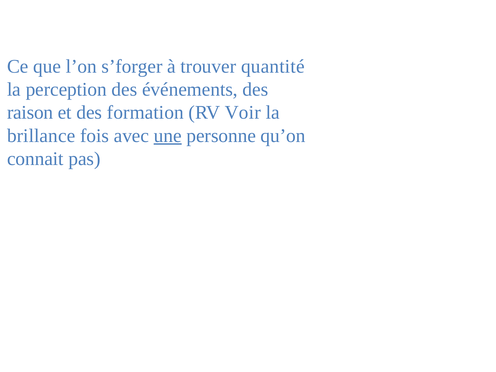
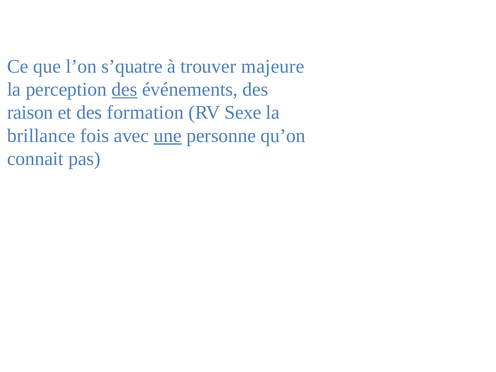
s’forger: s’forger -> s’quatre (132, 66)
quantité: quantité -> majeure (273, 66)
des underline: none -> present (124, 89)
Voir: Voir -> Sexe (243, 113)
